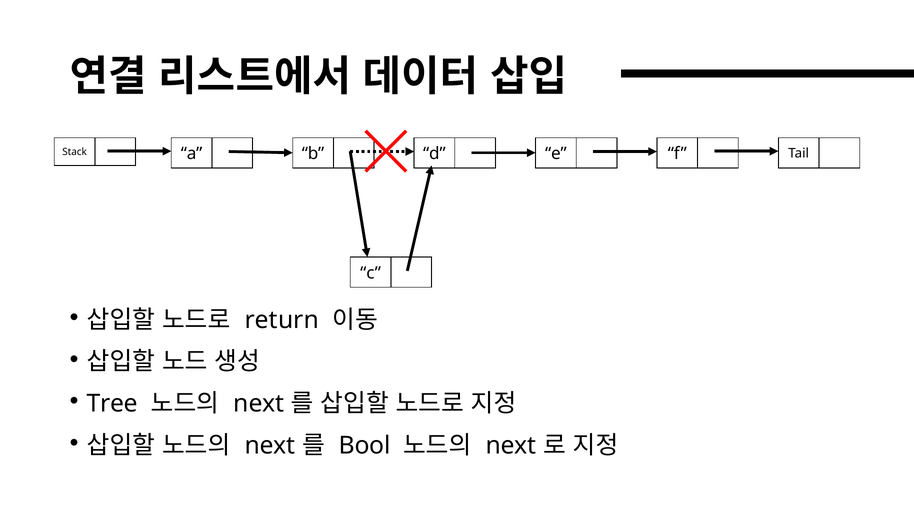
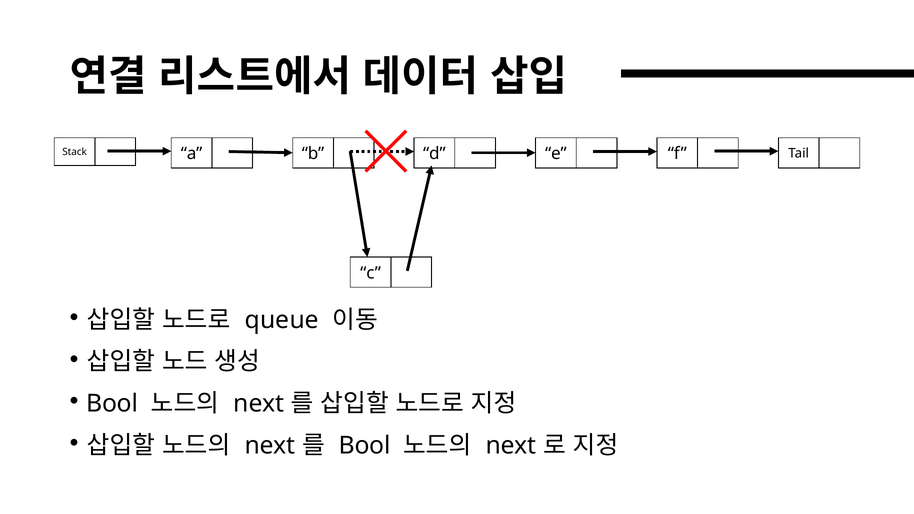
return: return -> queue (282, 320)
Tree: Tree -> Bool (112, 404)
